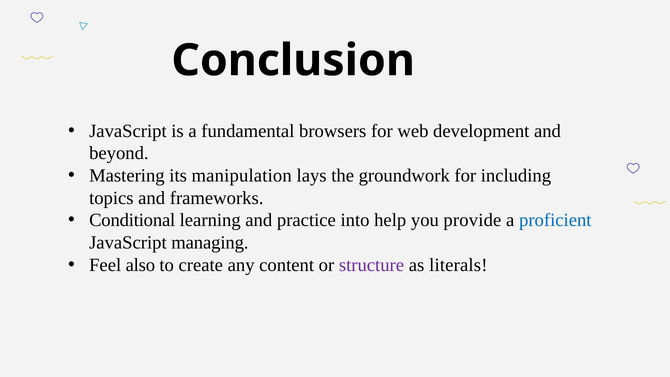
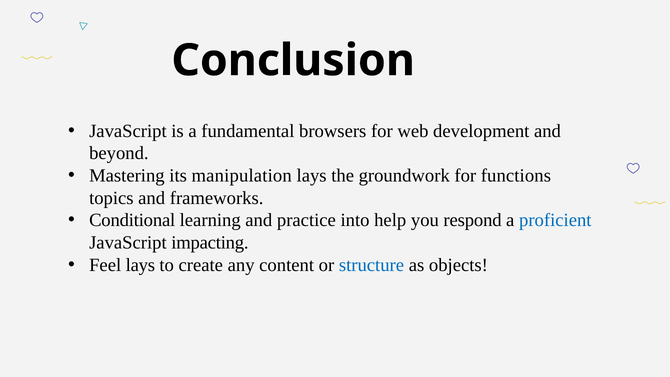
including: including -> functions (516, 176)
provide: provide -> respond (473, 220)
managing: managing -> impacting (210, 243)
Feel also: also -> lays (140, 265)
structure colour: purple -> blue (371, 265)
literals: literals -> objects (458, 265)
